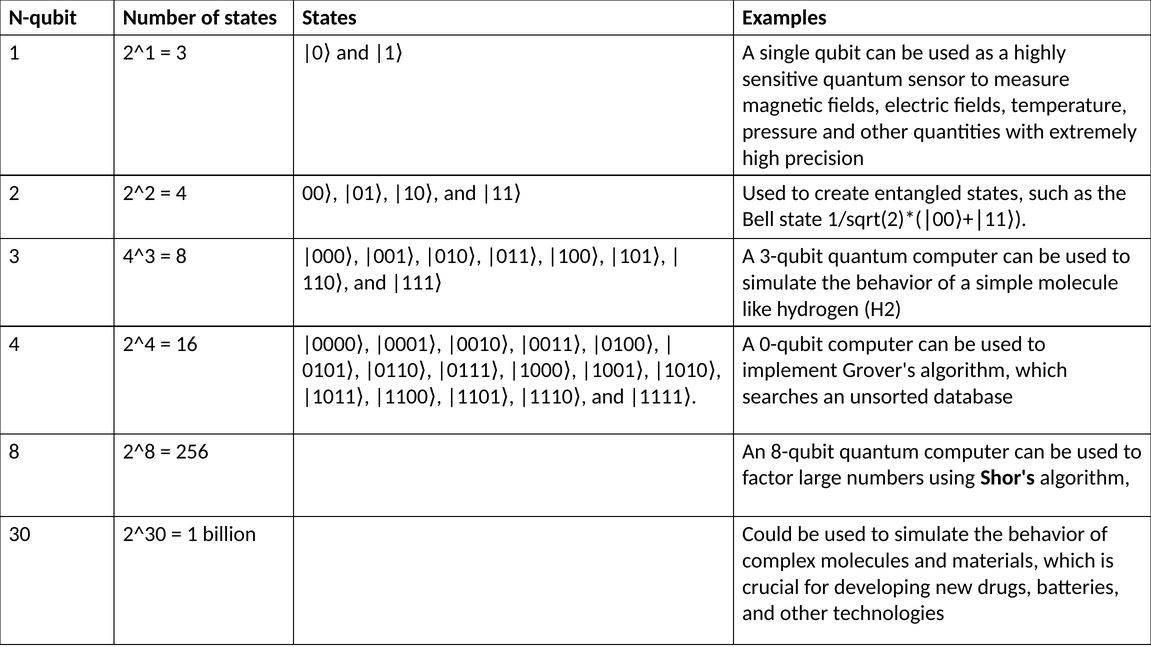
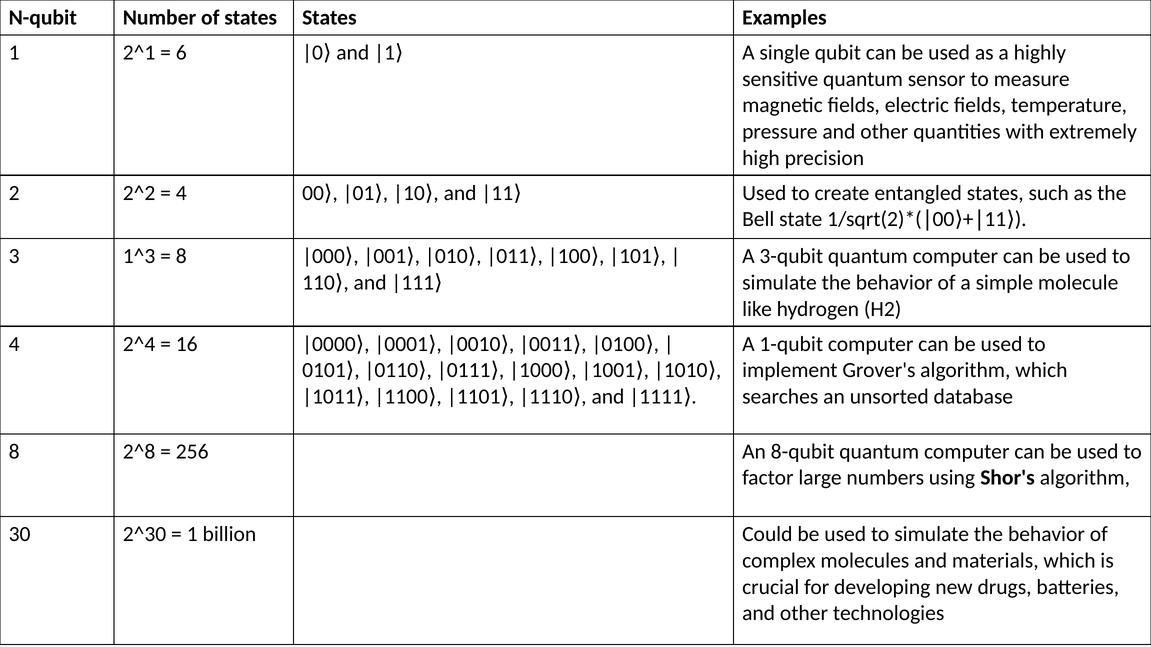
3: 3 -> 6 (181, 53)
4^3: 4^3 -> 1^3 (139, 257)
0-qubit: 0-qubit -> 1-qubit (791, 344)
